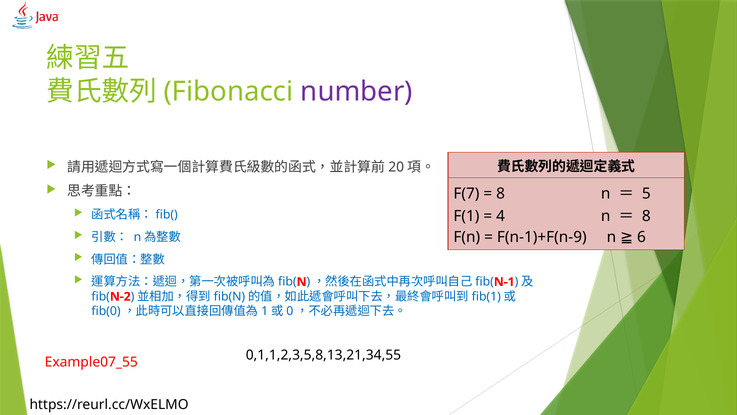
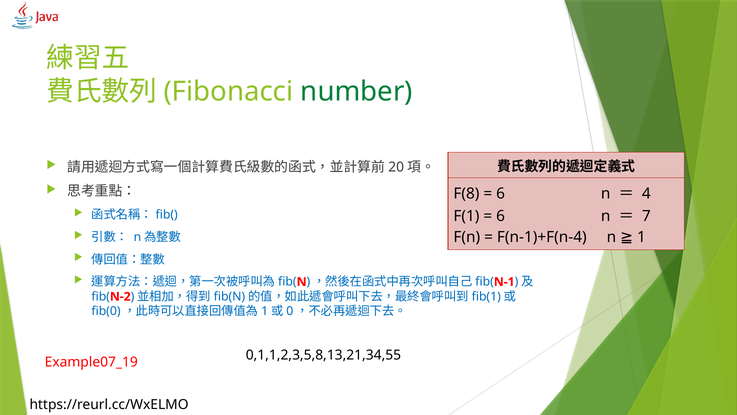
number colour: purple -> green (357, 91)
F(7: F(7 -> F(8 (466, 193)
8: 8 -> 6 (501, 193)
5: 5 -> 4 (646, 193)
4: 4 -> 6 (501, 216)
8: 8 -> 7 (646, 216)
F(n-1)+F(n-9: F(n-1)+F(n-9 -> F(n-1)+F(n-4 (542, 237)
6: 6 -> 1 (641, 237)
Example07_55: Example07_55 -> Example07_19 (91, 362)
